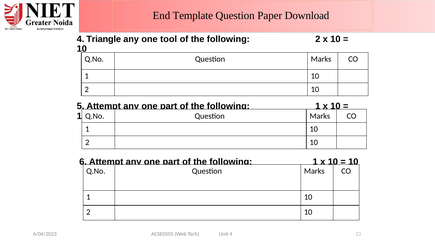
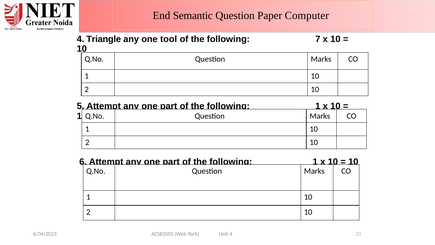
Template: Template -> Semantic (193, 16)
Download: Download -> Computer (307, 16)
following 2: 2 -> 7 (318, 39)
